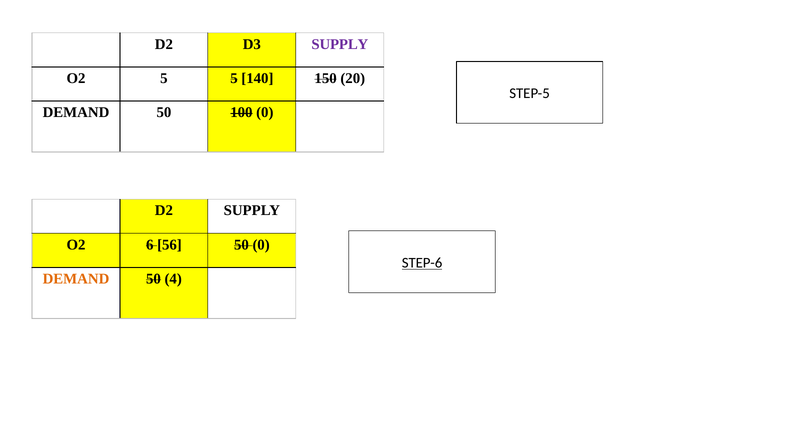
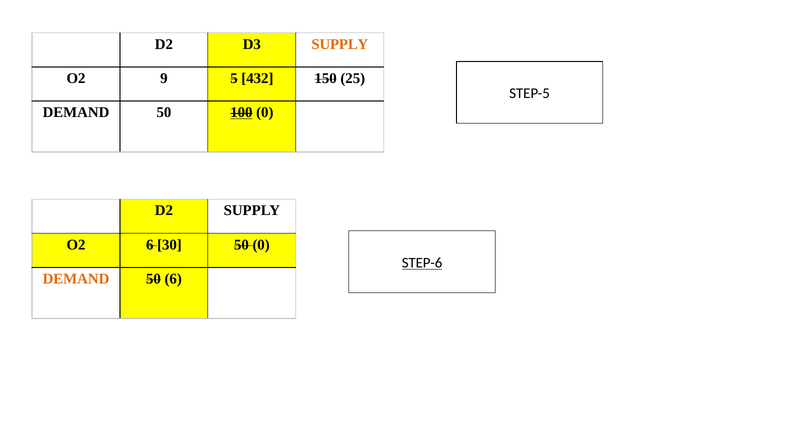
SUPPLY colour: purple -> orange (340, 44)
O2 5: 5 -> 9 (164, 78)
140: 140 -> 432 (257, 78)
20: 20 -> 25 (353, 78)
100 underline: none -> present (241, 112)
56: 56 -> 30 (169, 245)
50 4: 4 -> 6 (173, 279)
